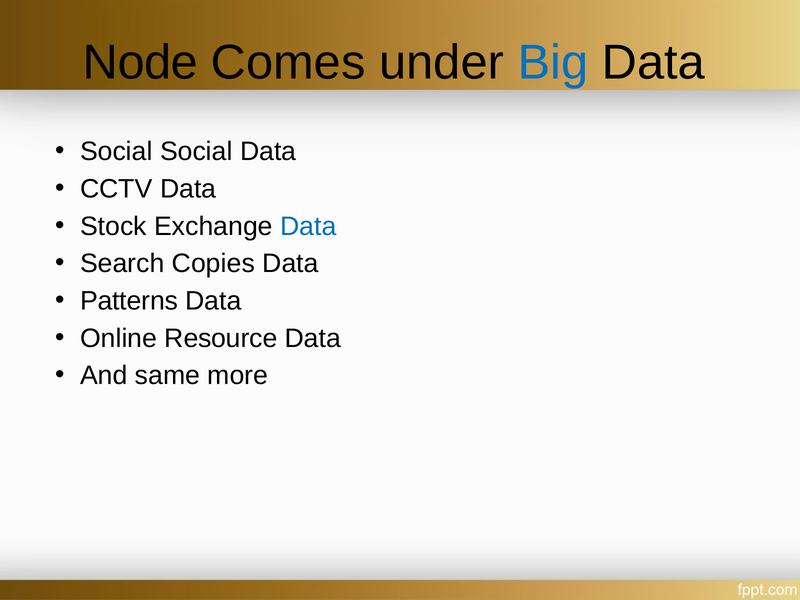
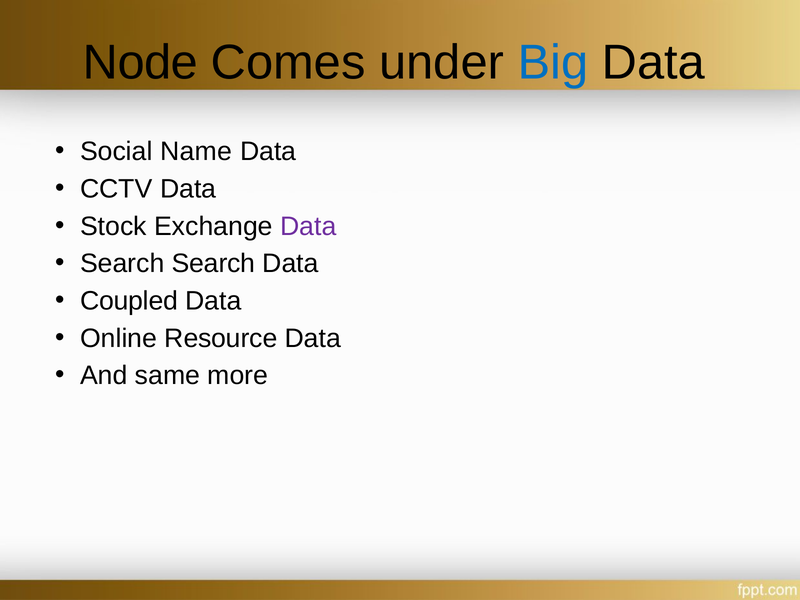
Social Social: Social -> Name (196, 152)
Data colour: blue -> purple (308, 226)
Search Copies: Copies -> Search (213, 264)
Patterns: Patterns -> Coupled (129, 301)
